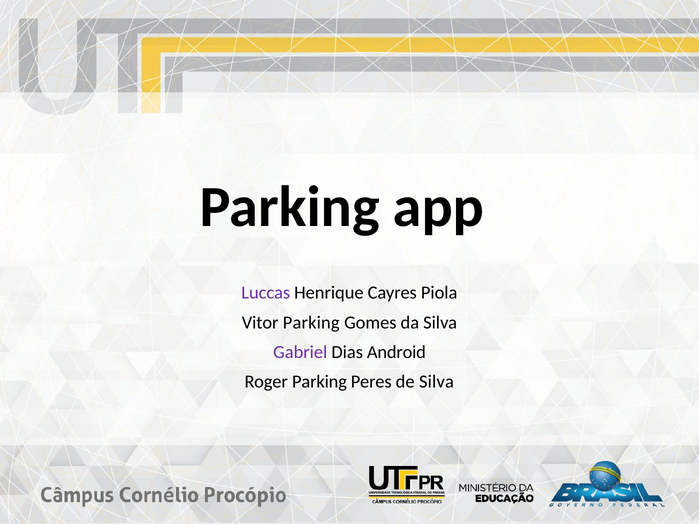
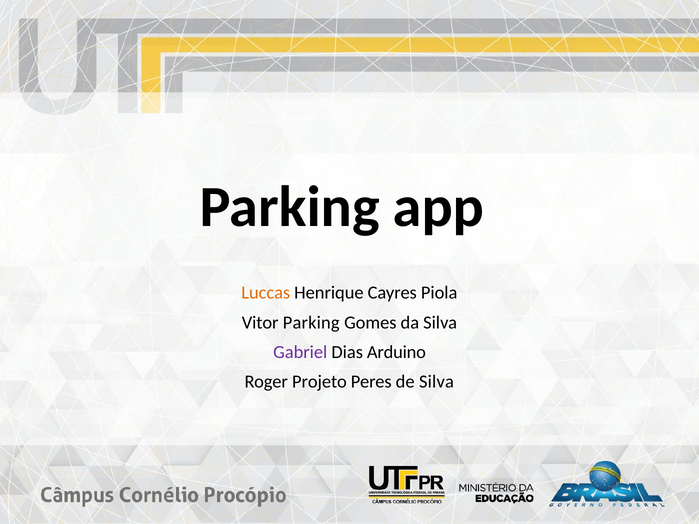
Luccas colour: purple -> orange (266, 293)
Android: Android -> Arduino (396, 352)
Roger Parking: Parking -> Projeto (319, 382)
